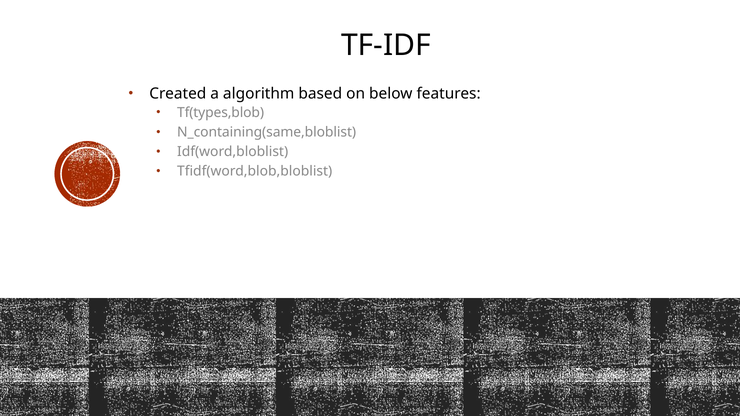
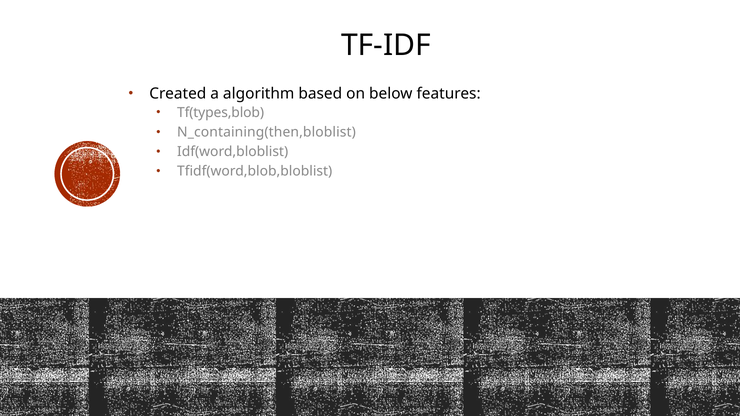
N_containing(same,bloblist: N_containing(same,bloblist -> N_containing(then,bloblist (267, 132)
